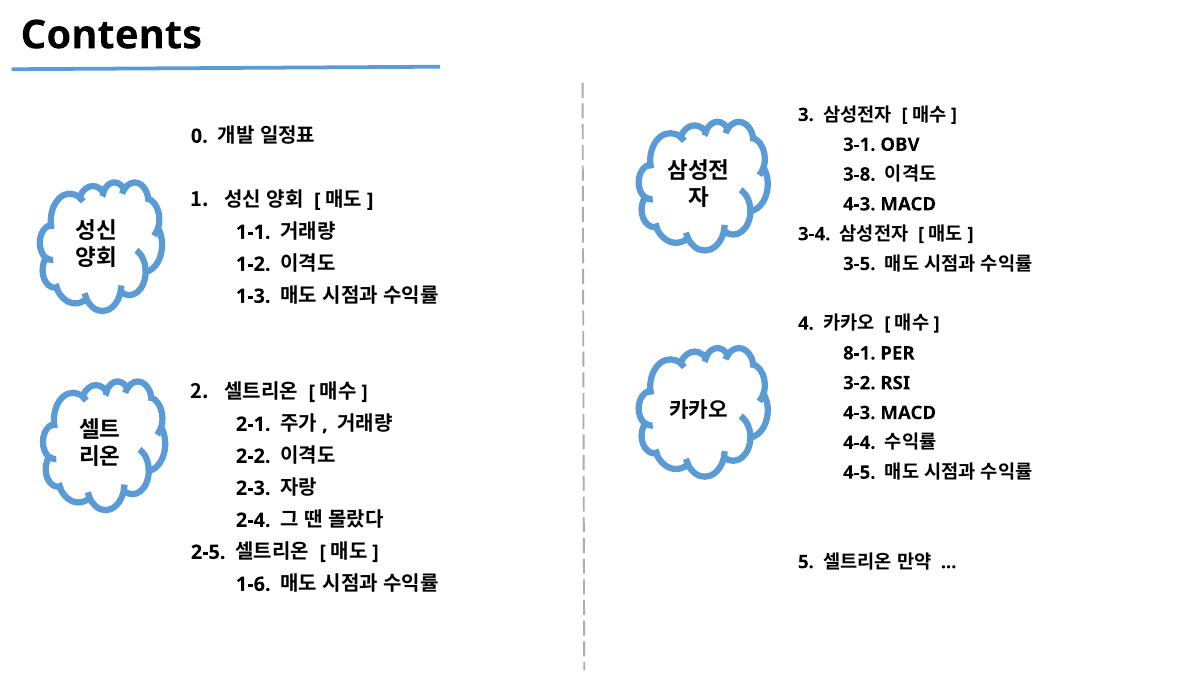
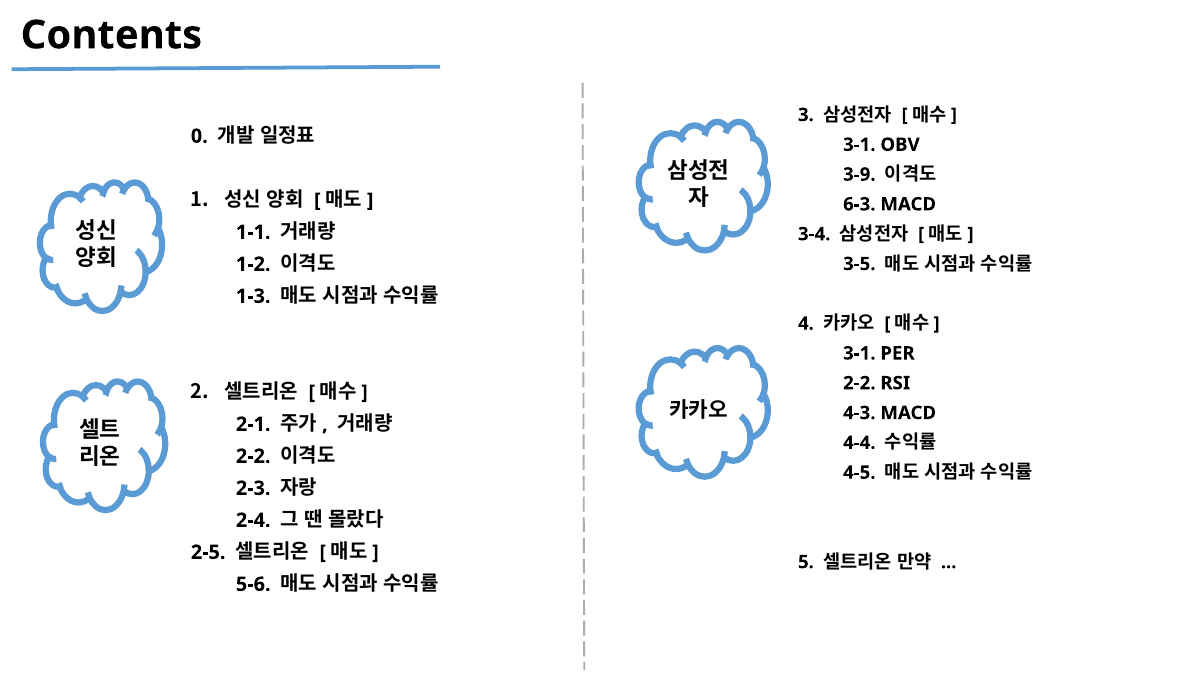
3-8: 3-8 -> 3-9 (859, 175)
4-3: 4-3 -> 6-3 (859, 204)
8-1: 8-1 -> 3-1 (859, 353)
3-2: 3-2 -> 2-2 (859, 383)
1-6: 1-6 -> 5-6 (253, 584)
